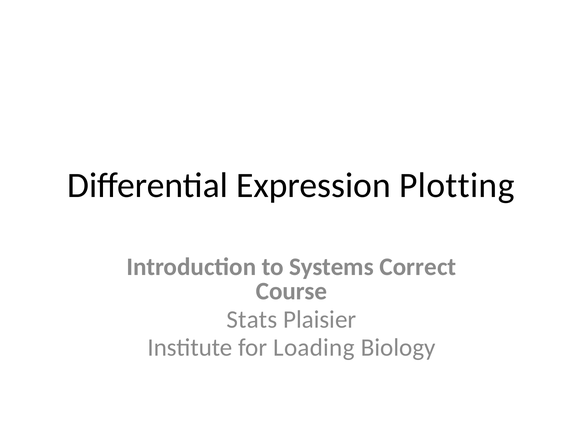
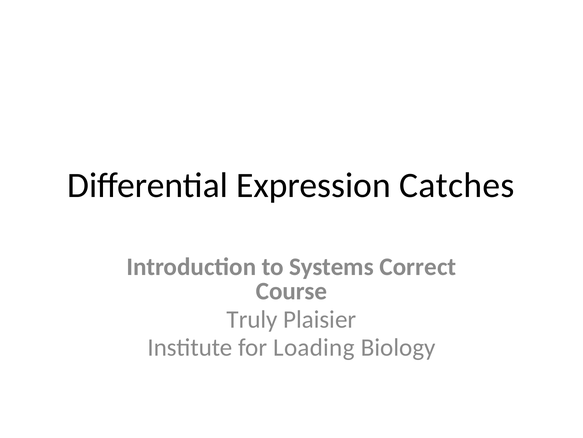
Plotting: Plotting -> Catches (457, 185)
Stats: Stats -> Truly (252, 319)
